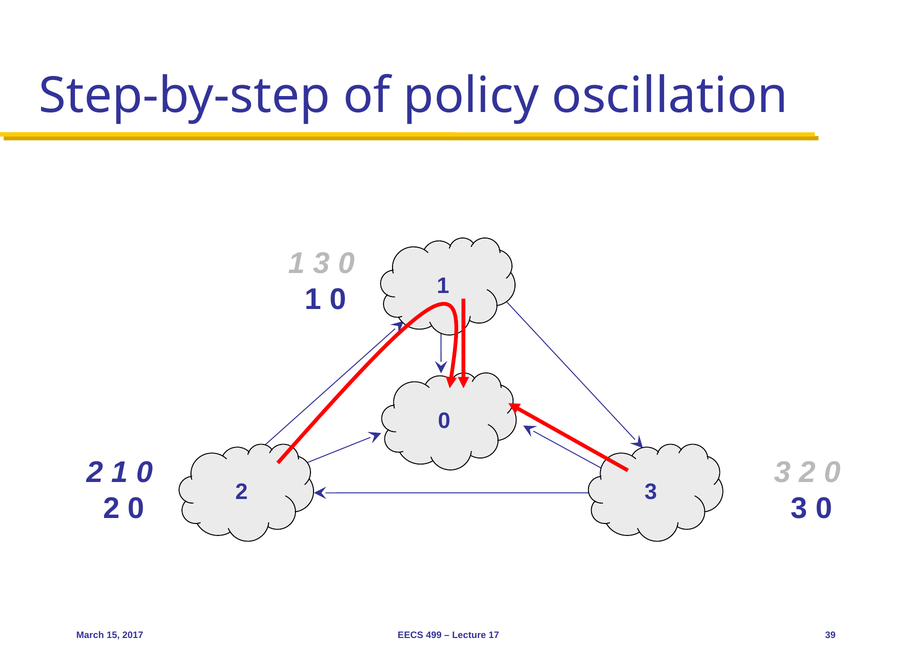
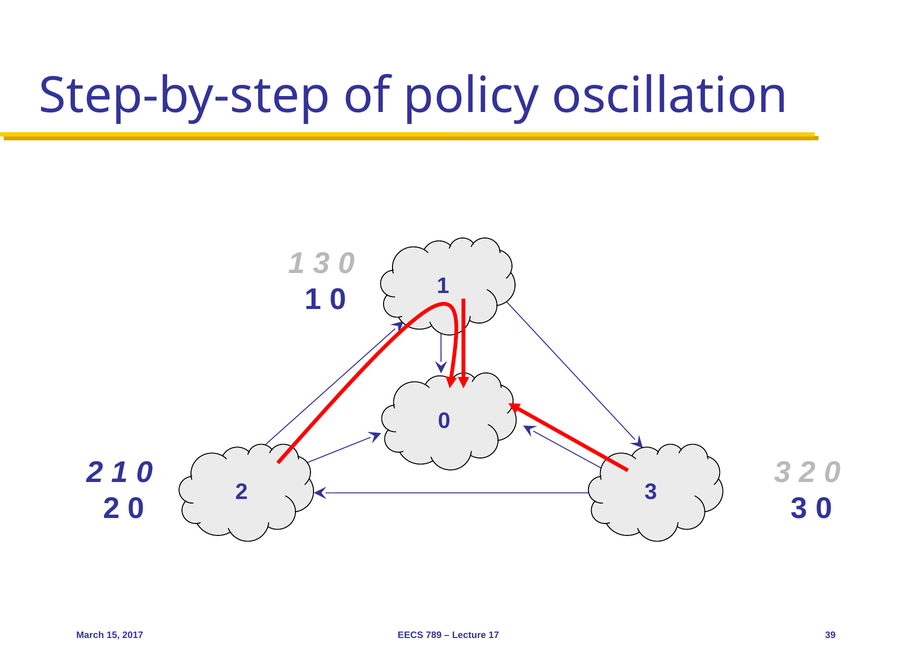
499: 499 -> 789 (434, 636)
